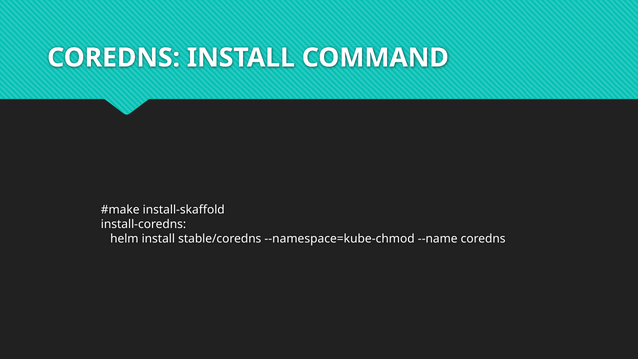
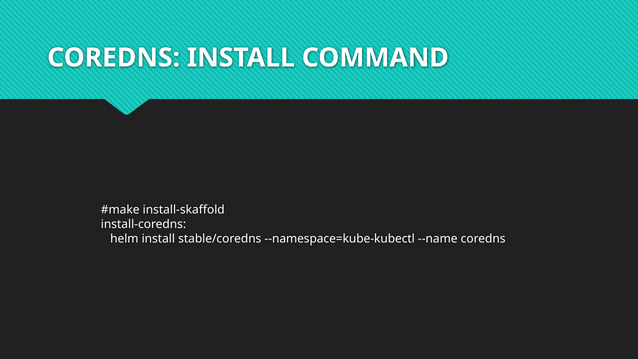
--namespace=kube-chmod: --namespace=kube-chmod -> --namespace=kube-kubectl (340, 239)
